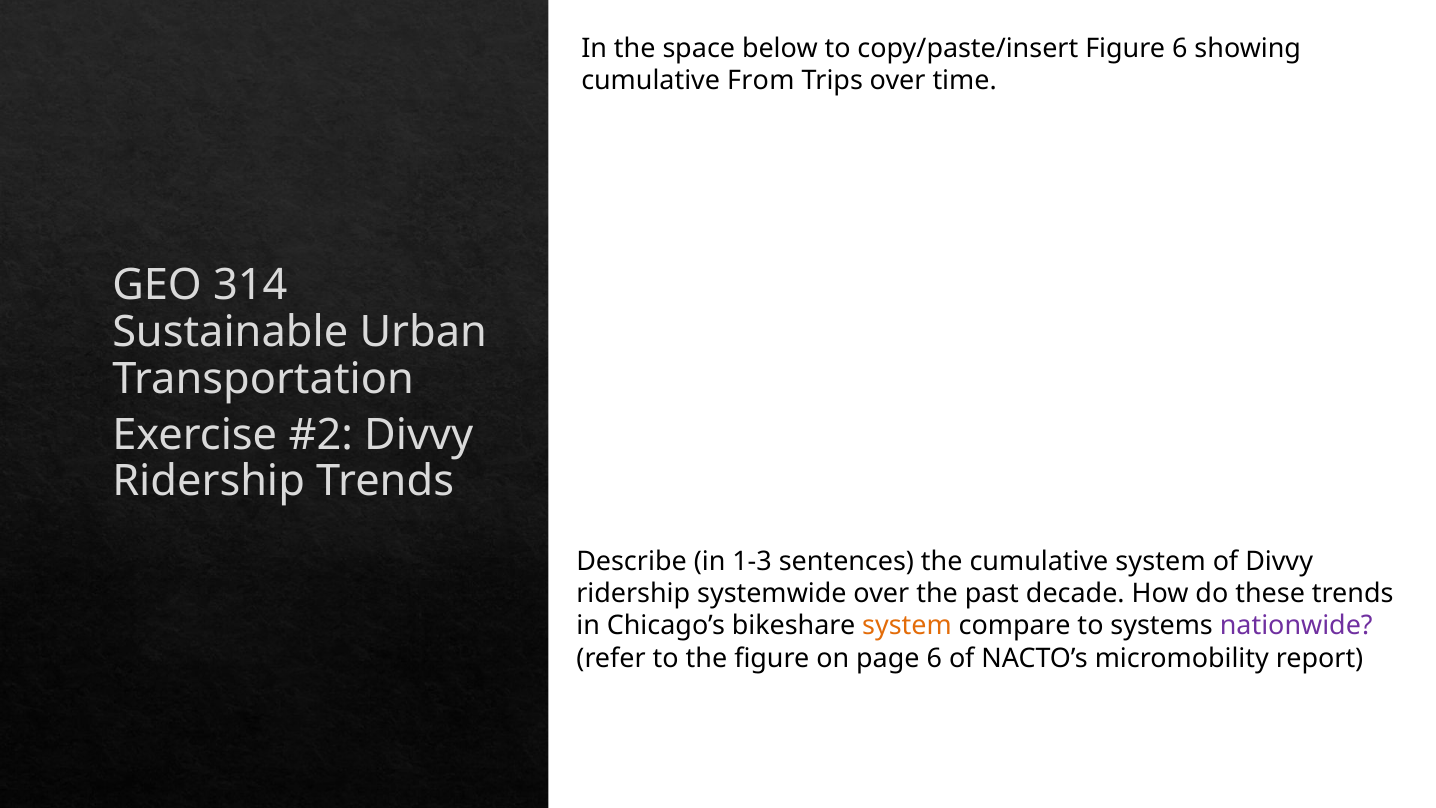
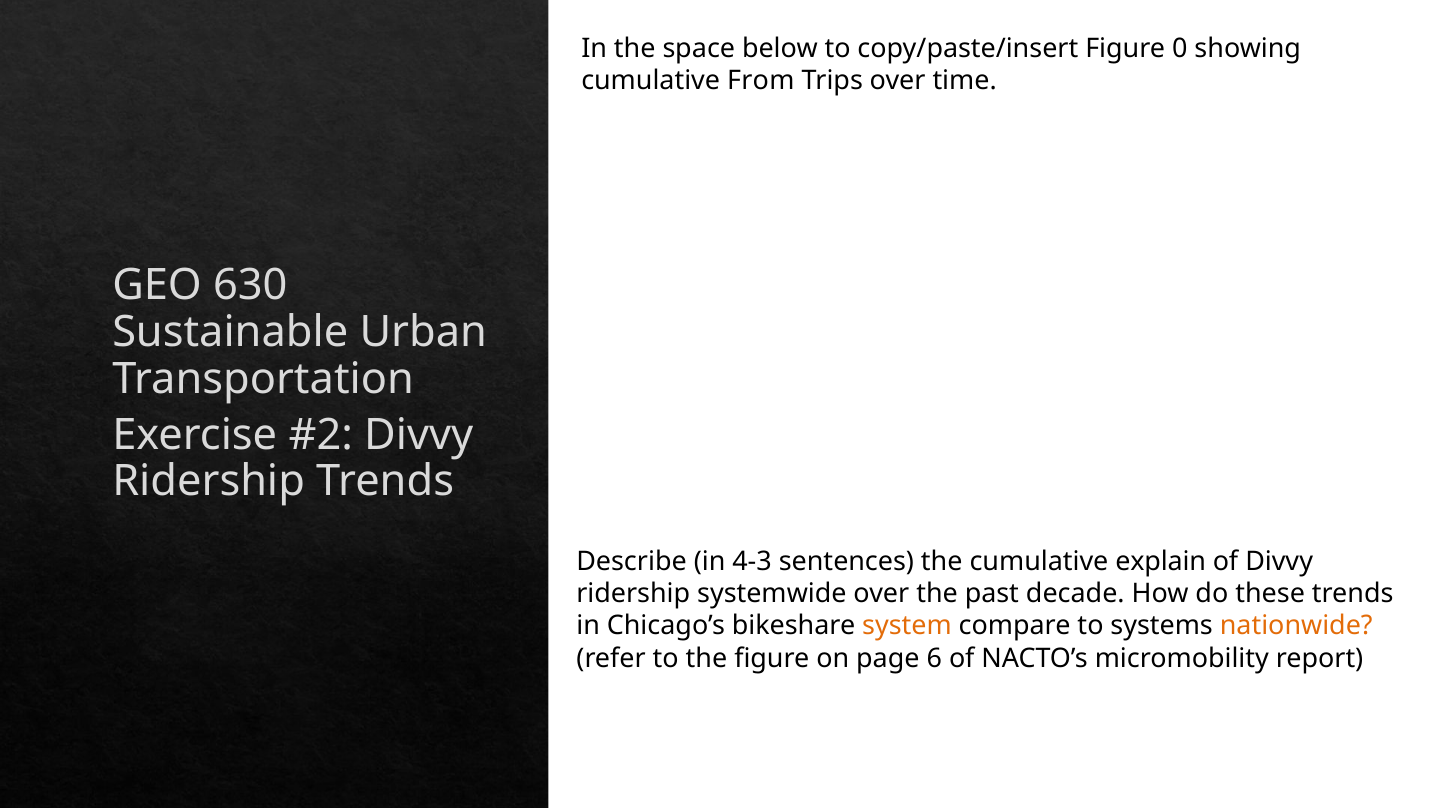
Figure 6: 6 -> 0 (1180, 49)
314: 314 -> 630 (250, 285)
1-3: 1-3 -> 4-3 (752, 561)
cumulative system: system -> explain (1161, 561)
nationwide colour: purple -> orange (1296, 626)
